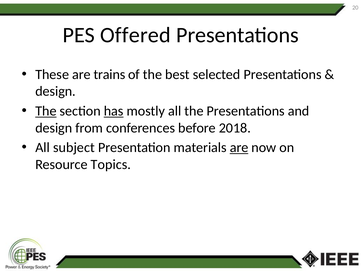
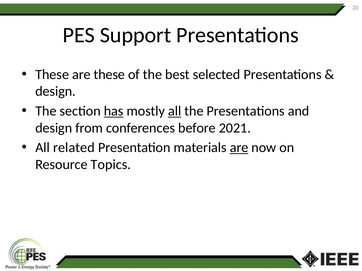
Offered: Offered -> Support (136, 35)
are trains: trains -> these (109, 75)
The underline: present -> none (46, 111)
all underline: none -> present (175, 111)
2018: 2018 -> 2021 (235, 128)
subject: subject -> related (74, 148)
